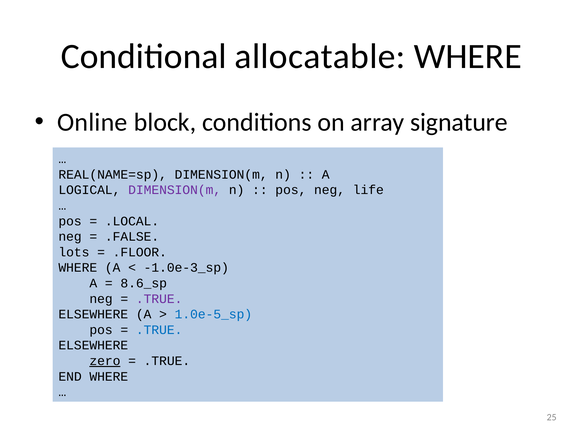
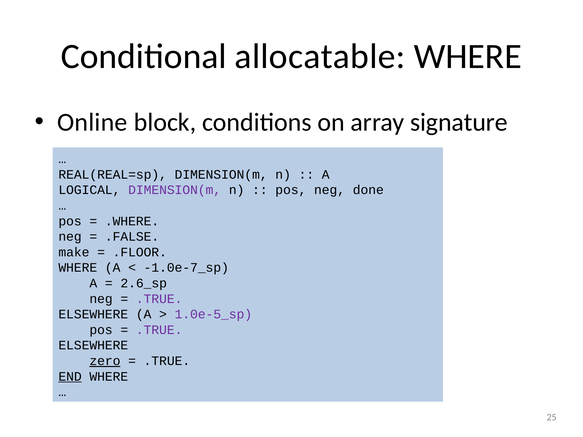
REAL(NAME=sp: REAL(NAME=sp -> REAL(REAL=sp (113, 175)
life: life -> done (368, 190)
.LOCAL: .LOCAL -> .WHERE (132, 221)
lots: lots -> make (74, 252)
-1.0e-3_sp: -1.0e-3_sp -> -1.0e-7_sp (186, 268)
8.6_sp: 8.6_sp -> 2.6_sp (144, 283)
1.0e-5_sp colour: blue -> purple (213, 314)
.TRUE colour: blue -> purple (159, 330)
END underline: none -> present (70, 377)
